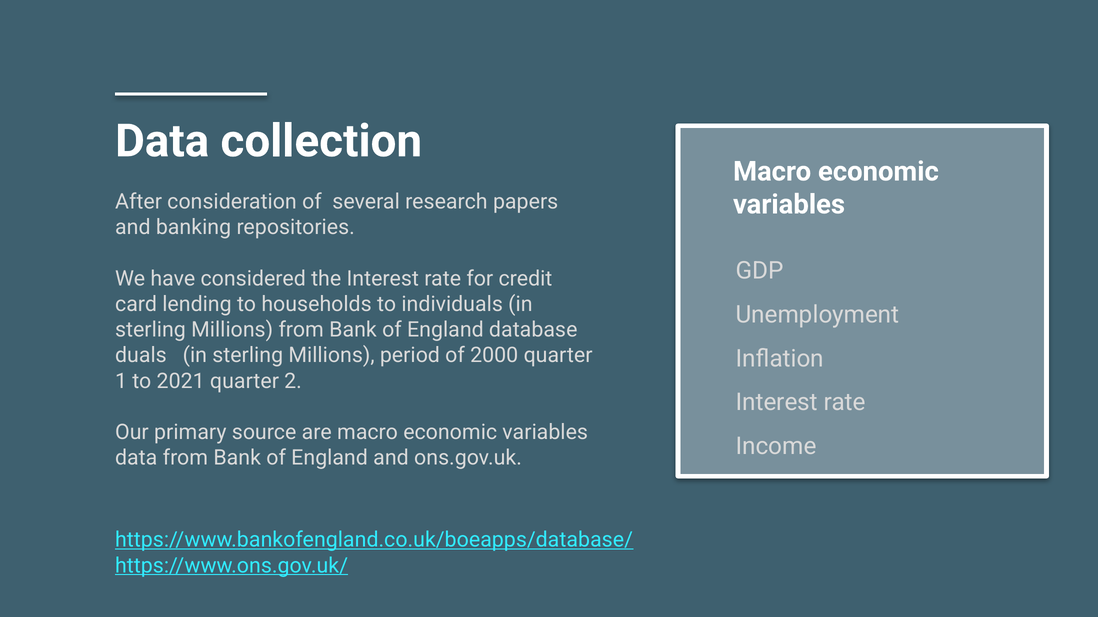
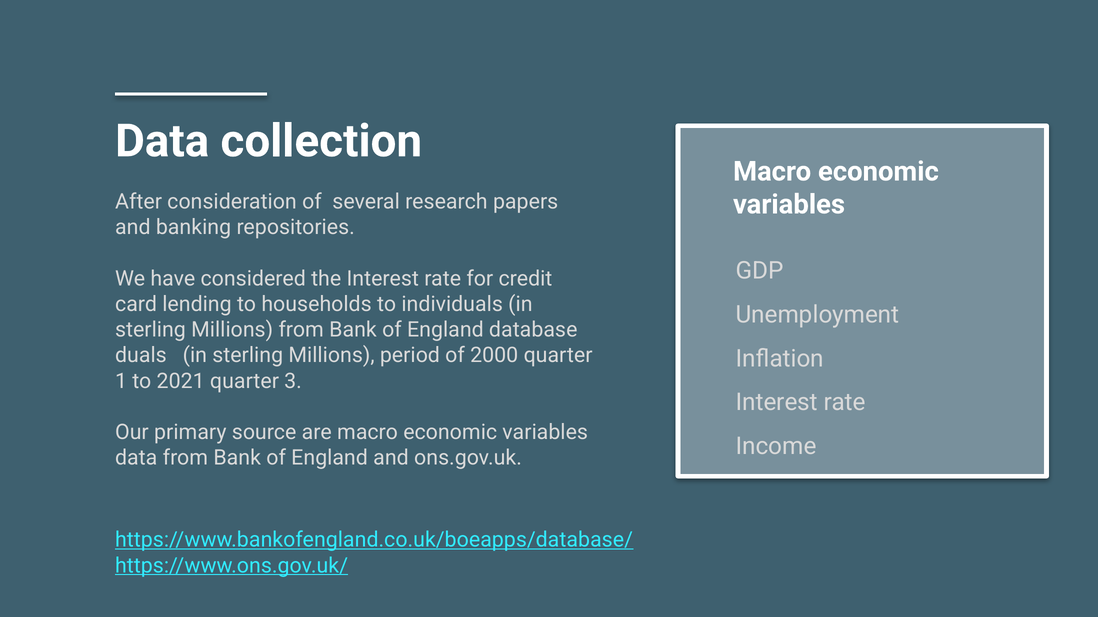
2: 2 -> 3 (293, 381)
